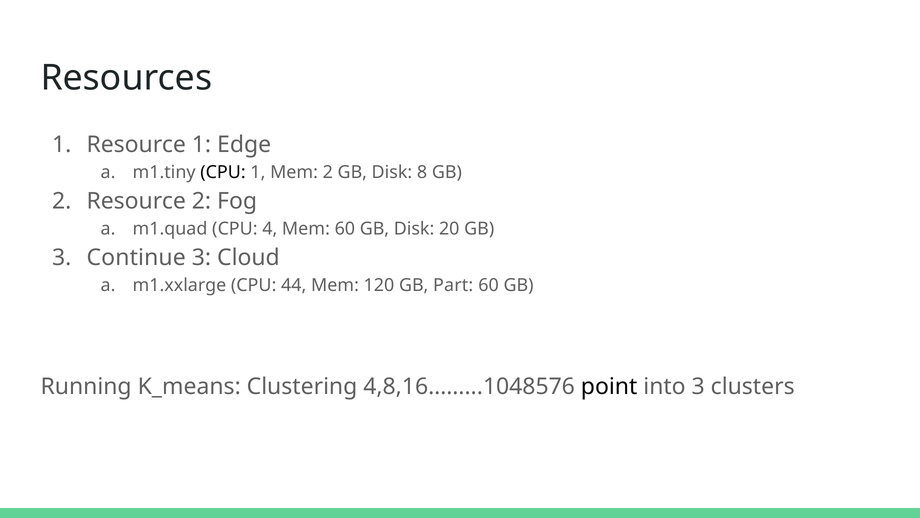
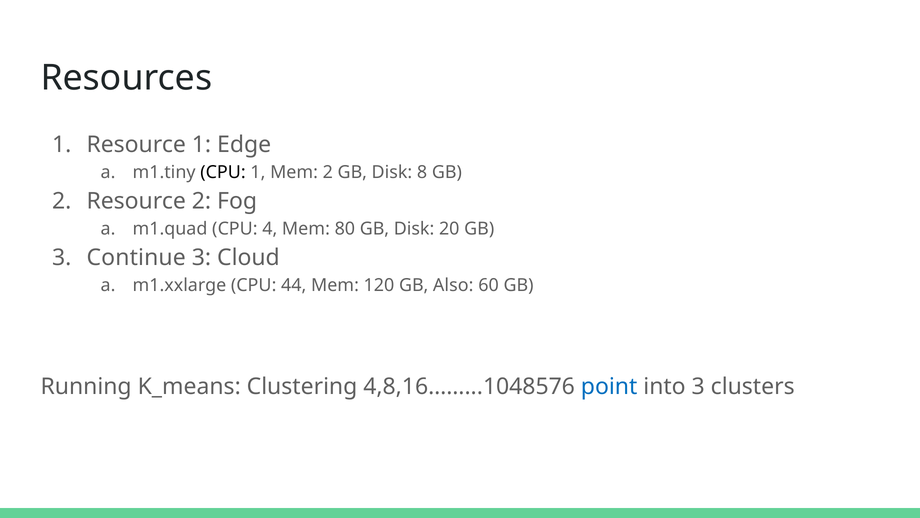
Mem 60: 60 -> 80 (345, 228)
Part: Part -> Also (453, 285)
point colour: black -> blue (609, 386)
